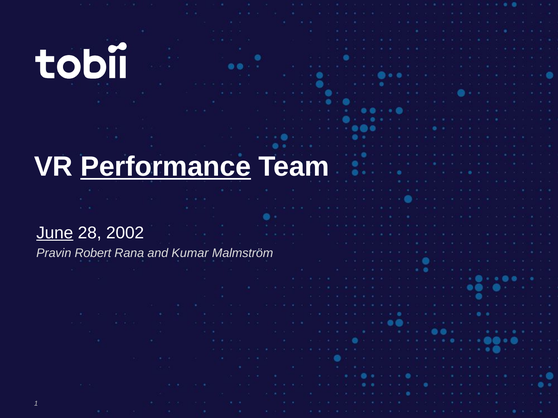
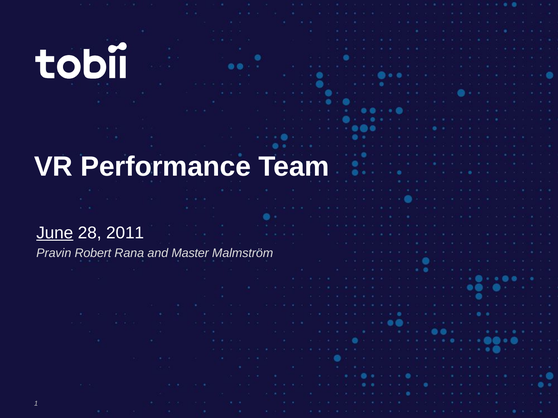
Performance underline: present -> none (166, 167)
2002: 2002 -> 2011 (125, 233)
Kumar: Kumar -> Master (190, 253)
